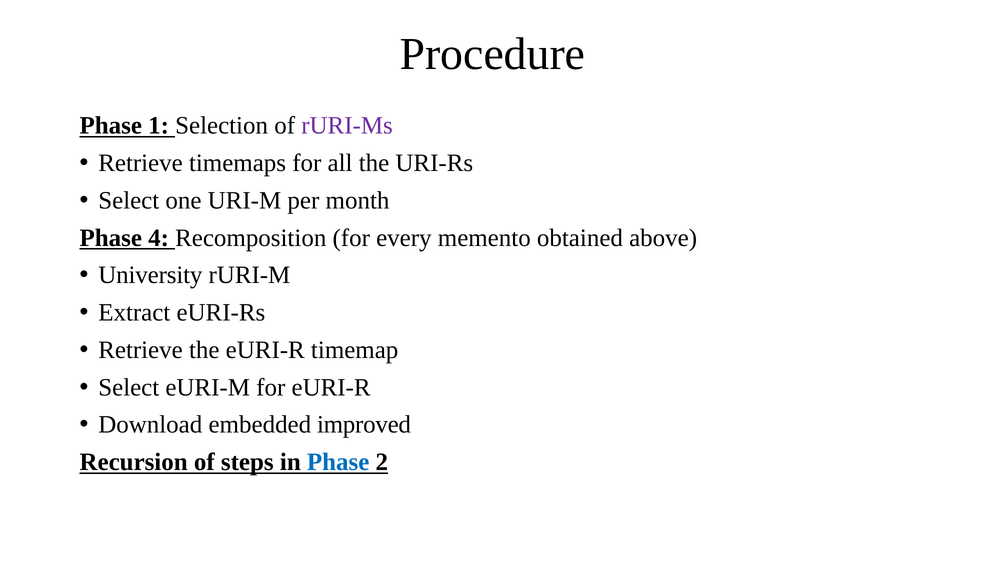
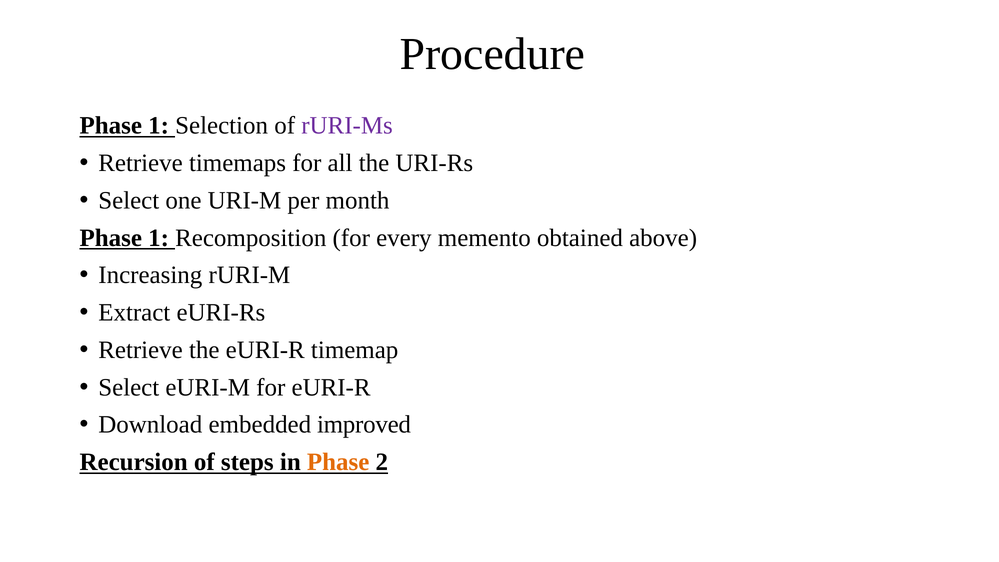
4: 4 -> 1 (159, 238)
University: University -> Increasing (150, 275)
Phase colour: blue -> orange (338, 462)
